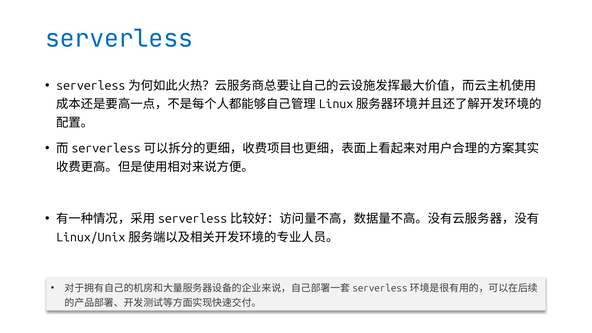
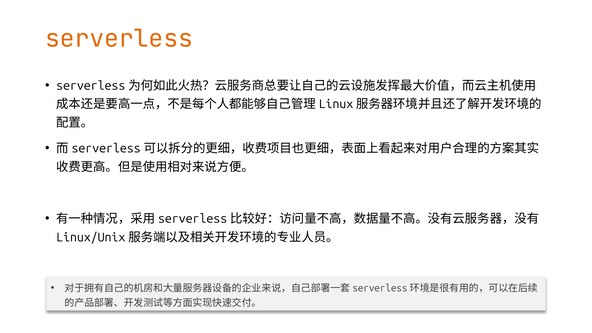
serverless colour: blue -> orange (119, 39)
